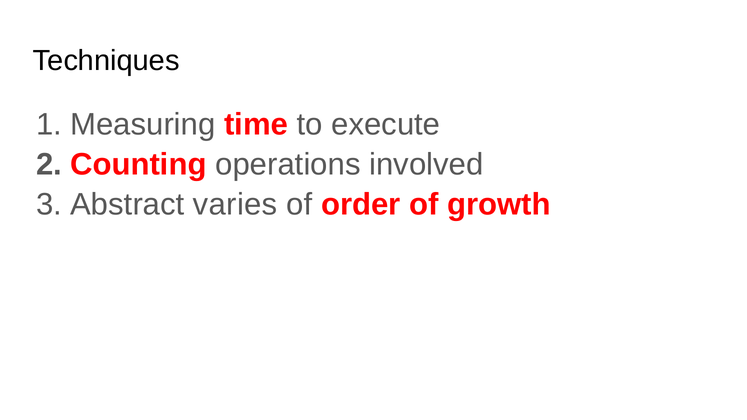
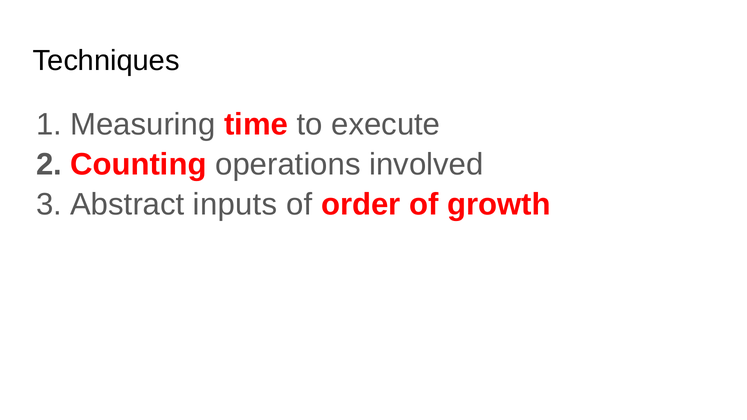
varies: varies -> inputs (235, 205)
